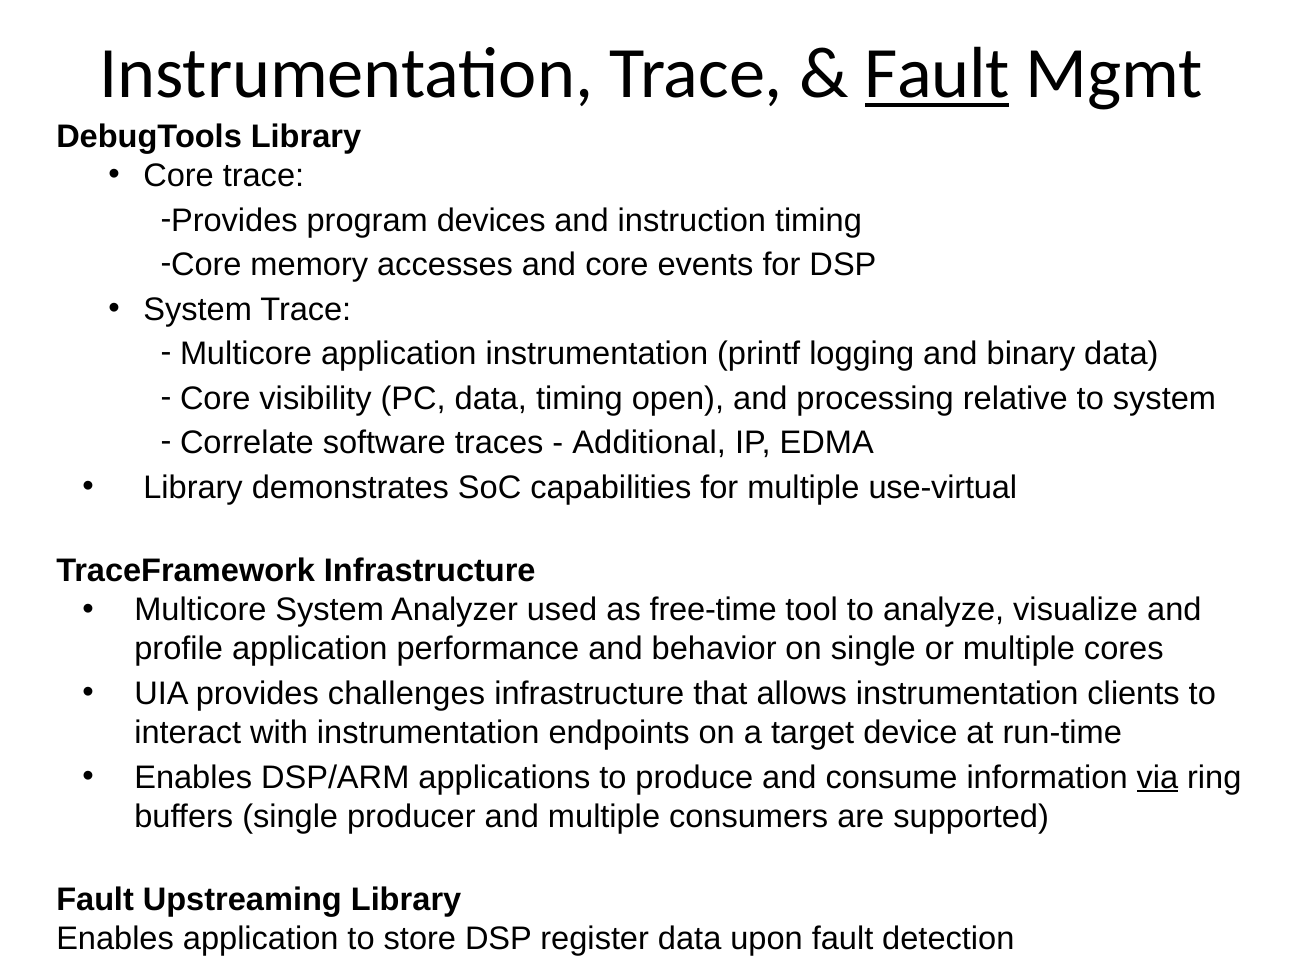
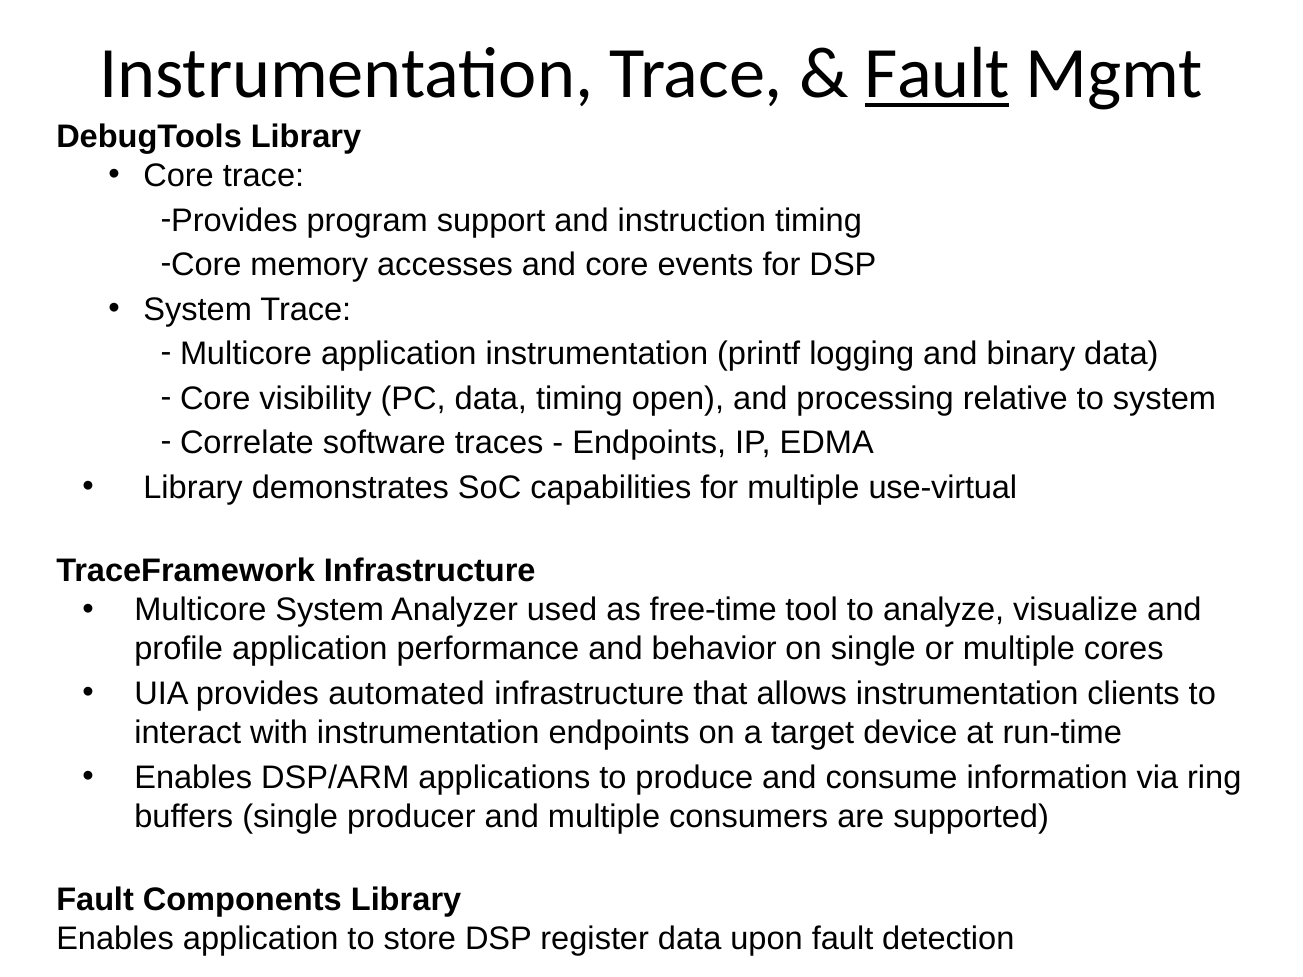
devices: devices -> support (491, 220)
Additional: Additional -> Endpoints (649, 443)
challenges: challenges -> automated (407, 694)
via underline: present -> none (1157, 778)
Upstreaming: Upstreaming -> Components (242, 900)
